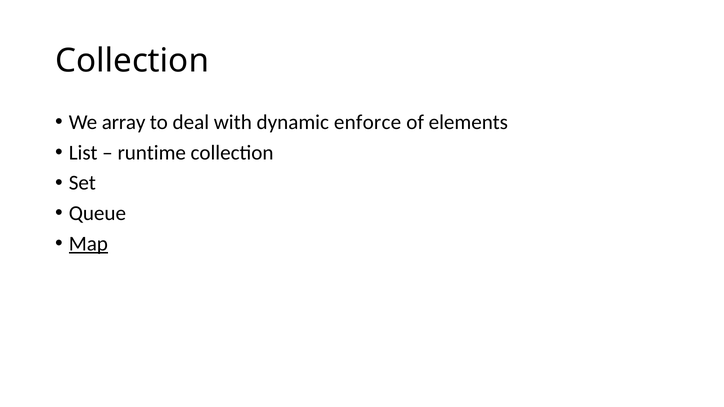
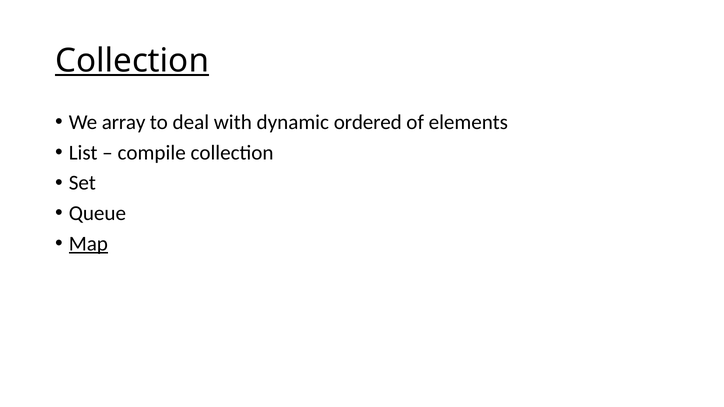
Collection underline: none -> present (132, 61)
enforce: enforce -> ordered (368, 122)
runtime: runtime -> compile (152, 153)
